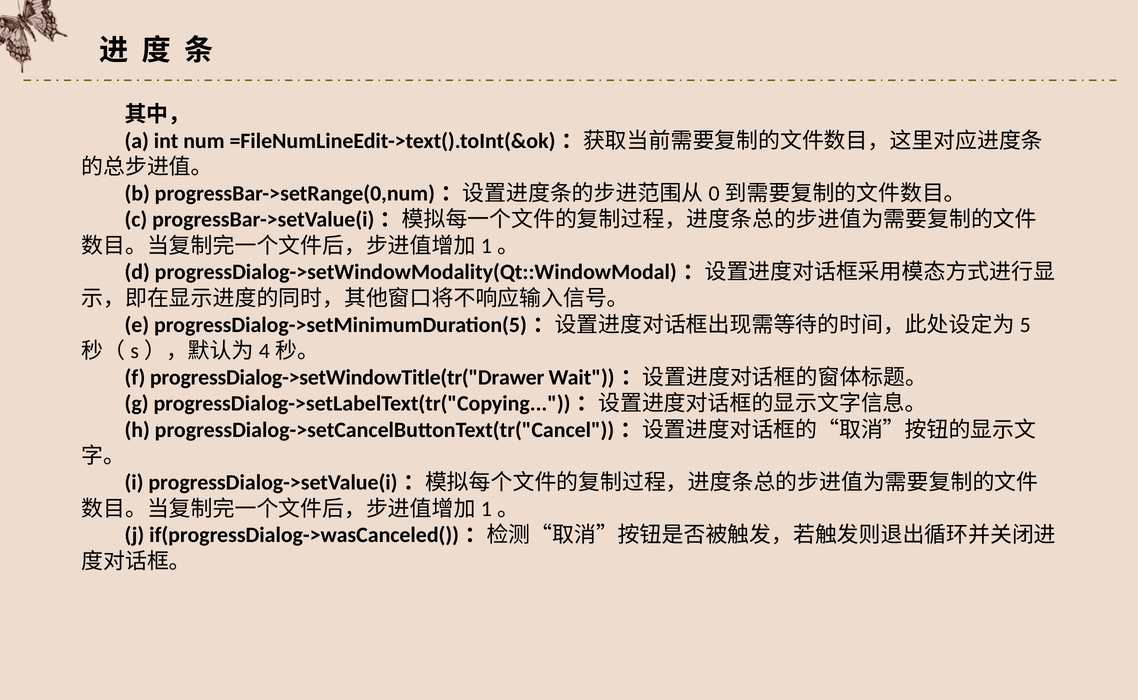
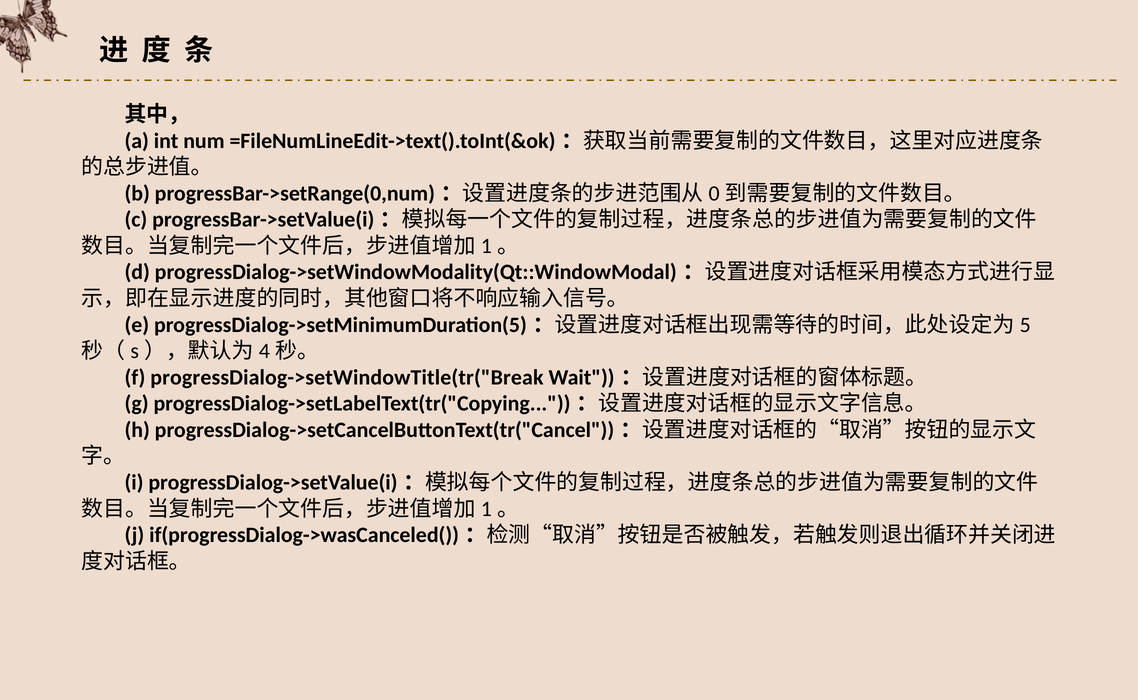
progressDialog->setWindowTitle(tr("Drawer: progressDialog->setWindowTitle(tr("Drawer -> progressDialog->setWindowTitle(tr("Break (347, 377)
